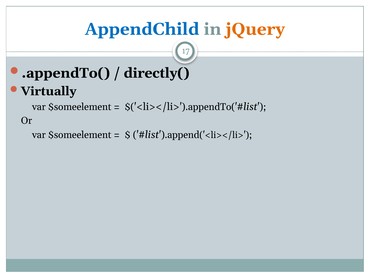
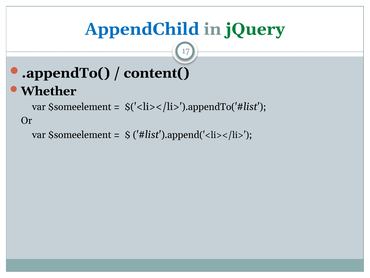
jQuery colour: orange -> green (255, 29)
directly(: directly( -> content( (157, 73)
Virtually: Virtually -> Whether (49, 91)
